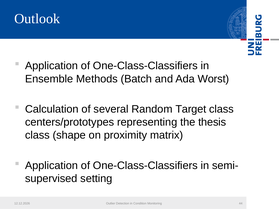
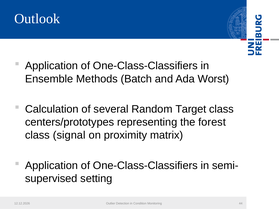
thesis: thesis -> forest (212, 122)
shape: shape -> signal (69, 135)
